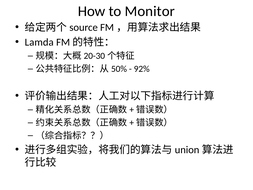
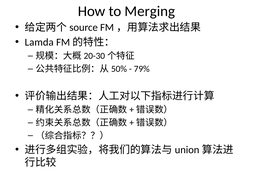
Monitor: Monitor -> Merging (150, 11)
92%: 92% -> 79% (142, 69)
